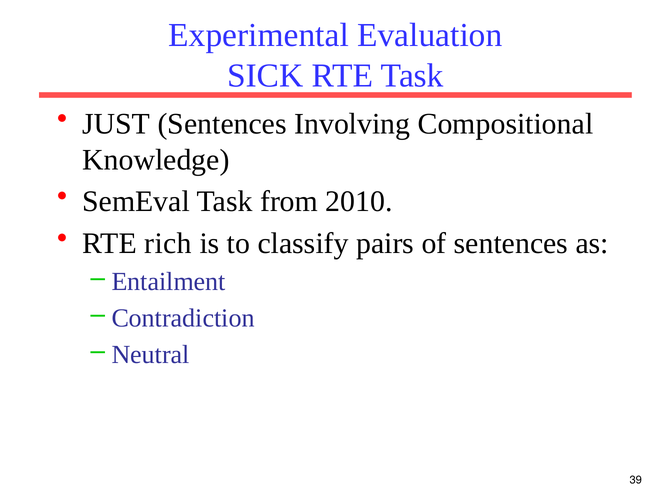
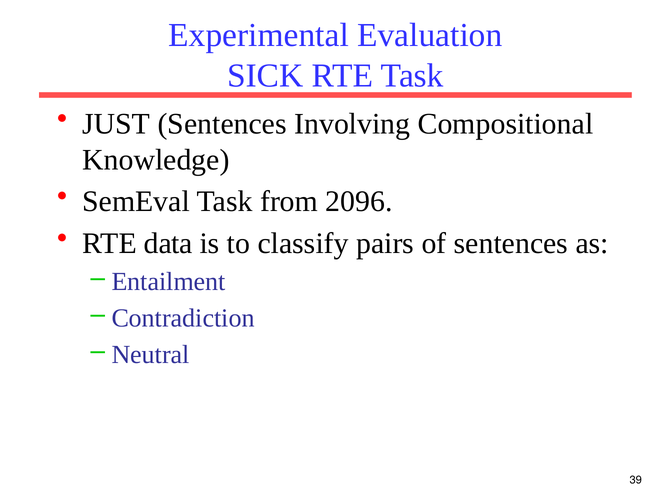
2010: 2010 -> 2096 (359, 202)
rich: rich -> data (168, 243)
